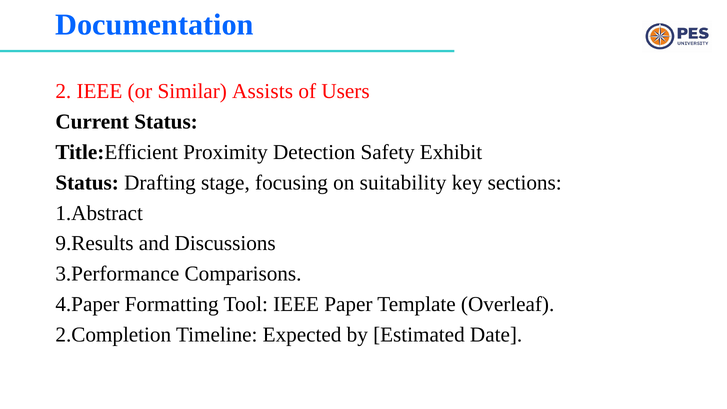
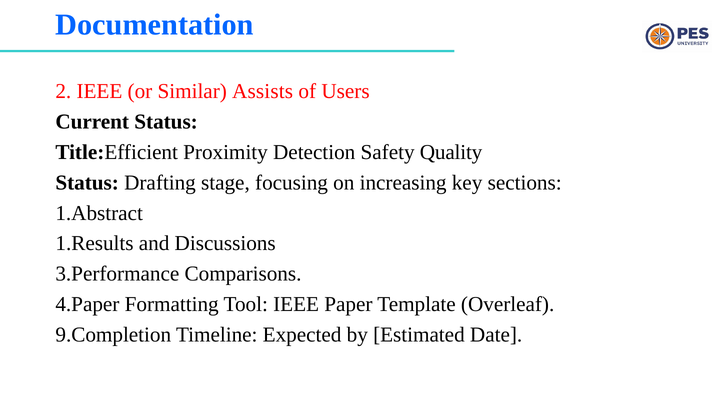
Exhibit: Exhibit -> Quality (451, 152)
suitability: suitability -> increasing (403, 183)
9.Results: 9.Results -> 1.Results (95, 243)
2.Completion: 2.Completion -> 9.Completion (113, 335)
